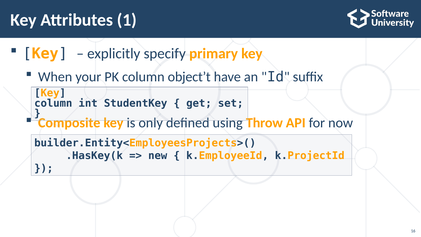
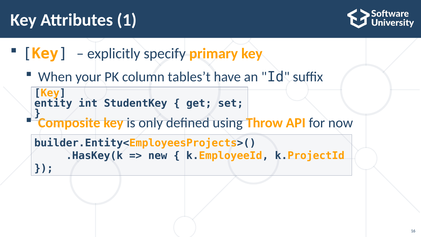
object’t: object’t -> tables’t (189, 77)
column: column -> entity (53, 103)
